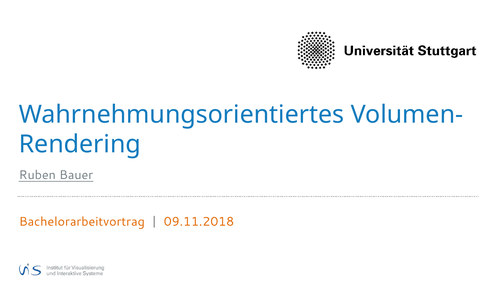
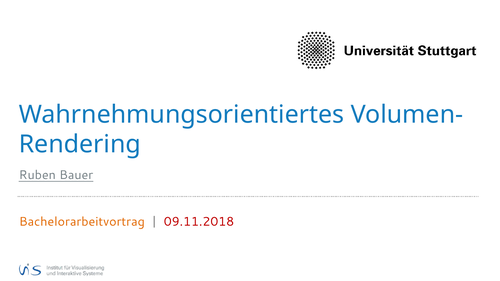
09.11.2018 colour: orange -> red (199, 222)
